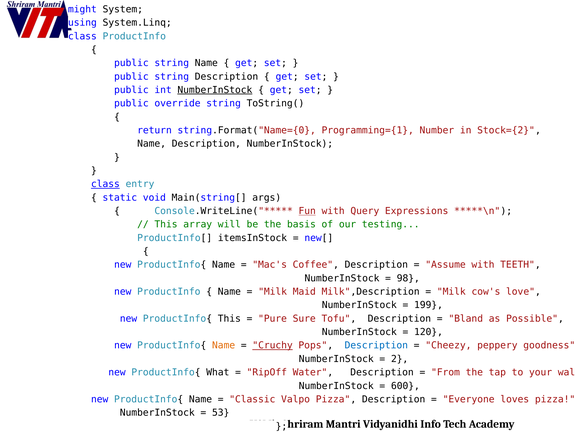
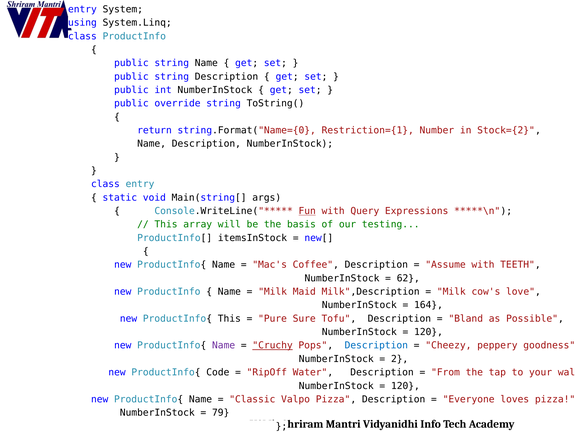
might: might -> entry (82, 9)
NumberInStock underline: present -> none (215, 90)
Programming={1: Programming={1 -> Restriction={1 (368, 130)
class underline: present -> none (105, 184)
98: 98 -> 62 (408, 278)
199: 199 -> 164 (429, 305)
Name colour: orange -> purple (224, 345)
What: What -> Code (218, 372)
600: 600 -> 120 (405, 385)
53: 53 -> 79 (221, 412)
